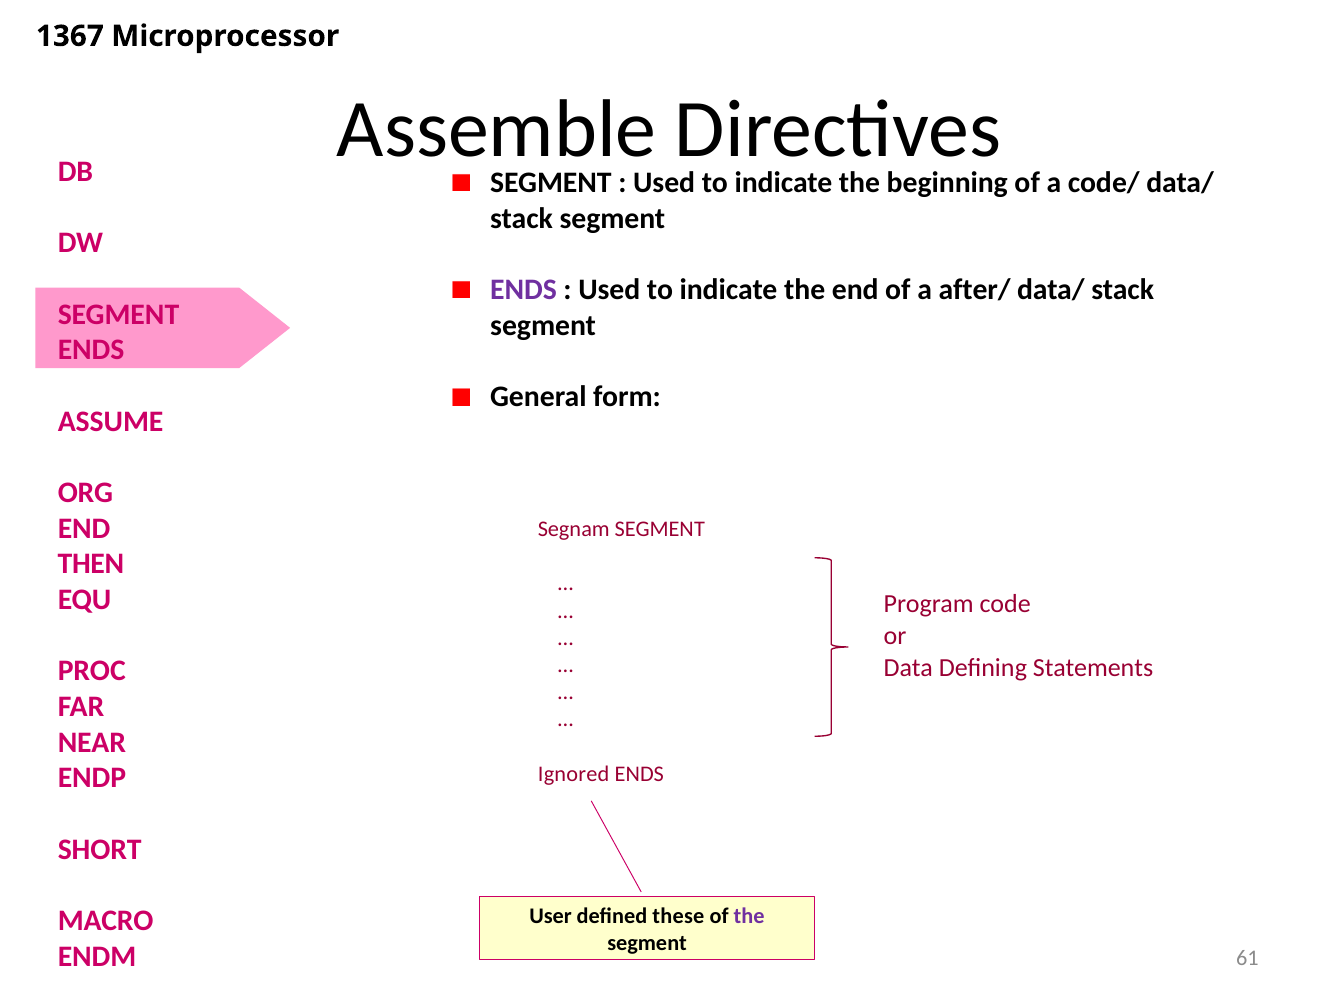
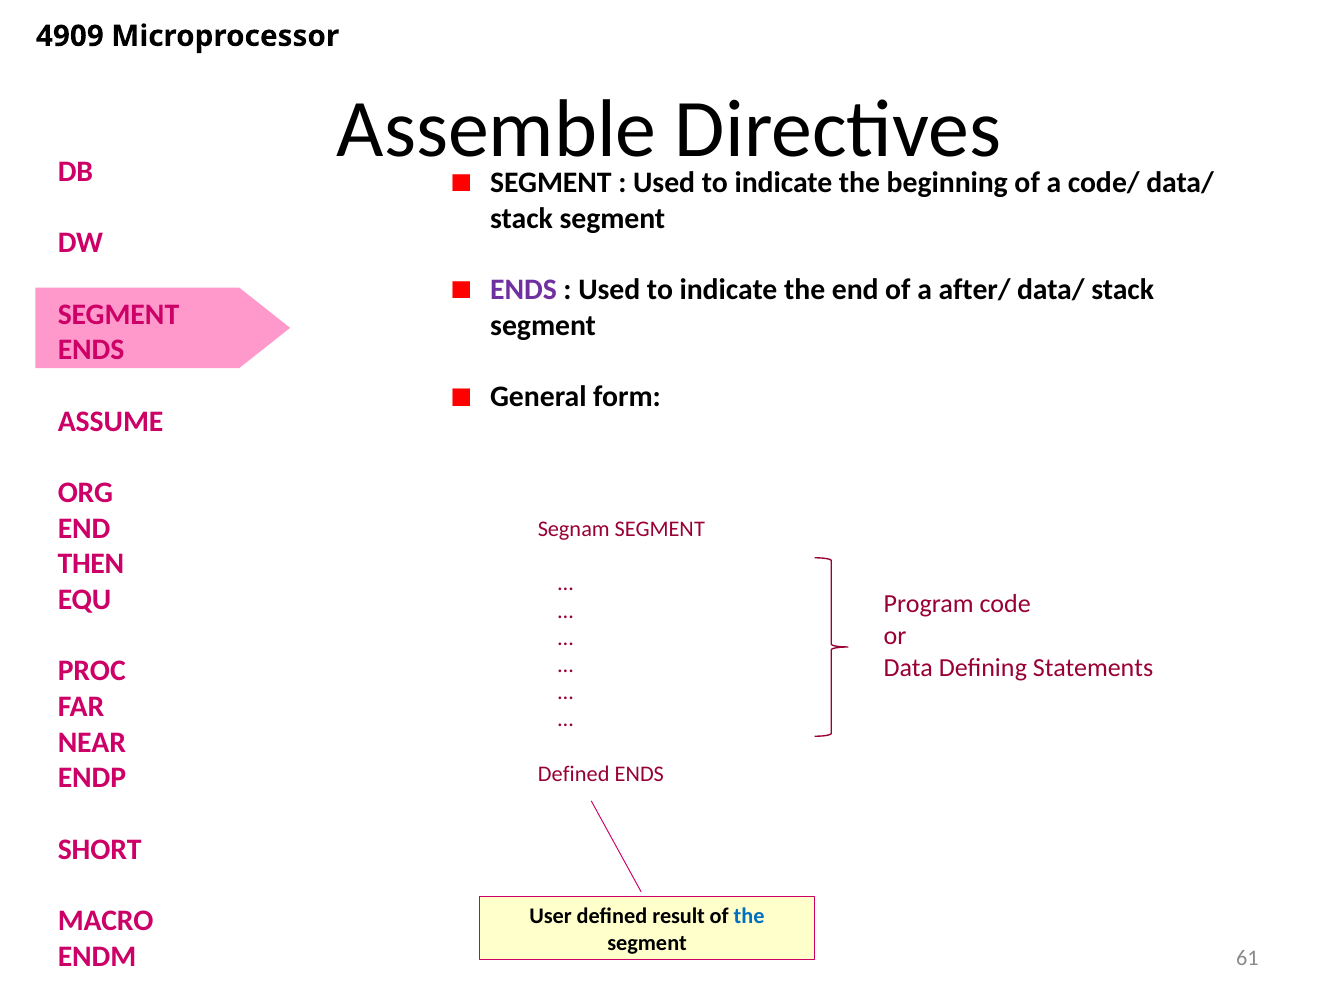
1367: 1367 -> 4909 (70, 36)
Ignored: Ignored -> Defined (574, 774)
these: these -> result (679, 916)
the colour: purple -> blue (749, 916)
